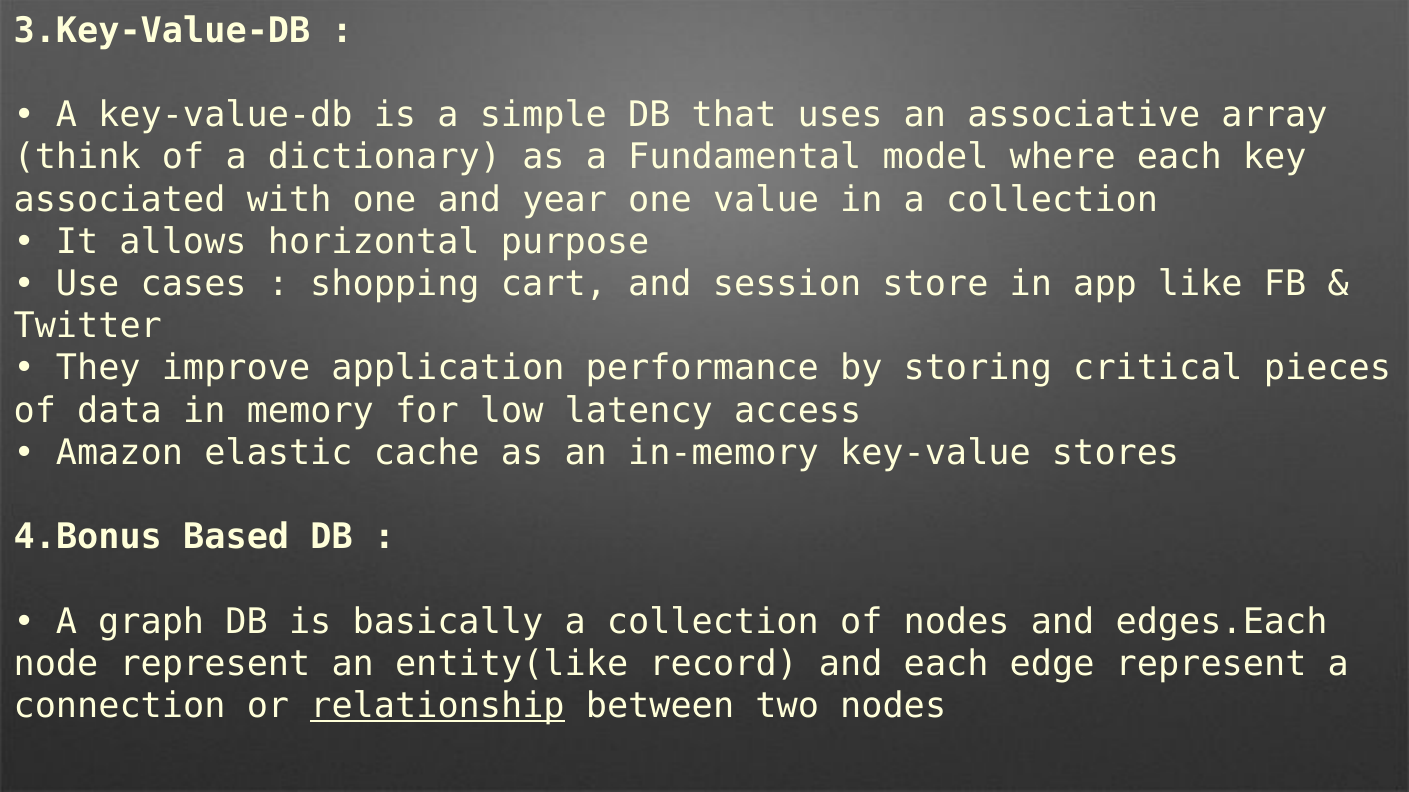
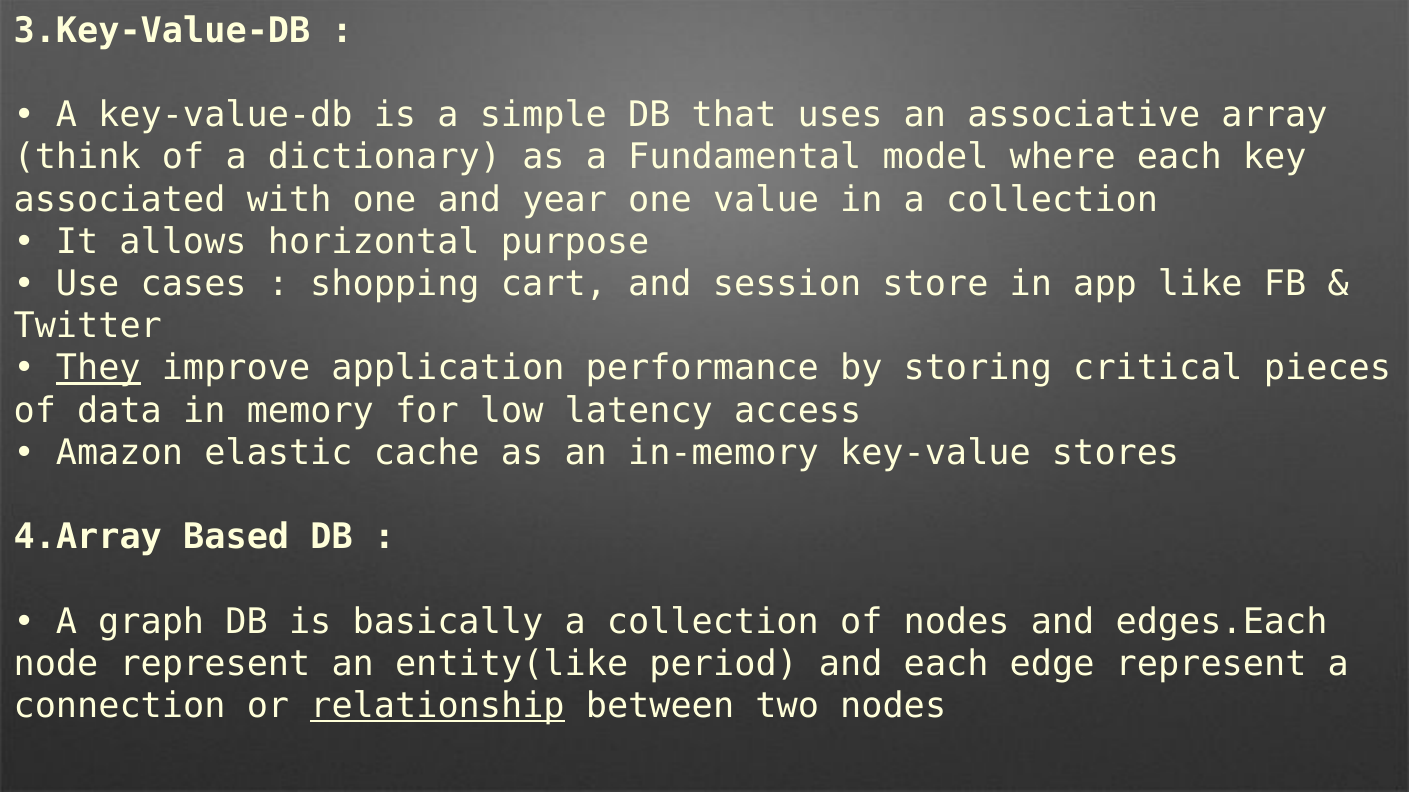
They underline: none -> present (98, 369)
4.Bonus: 4.Bonus -> 4.Array (88, 538)
record: record -> period (724, 665)
